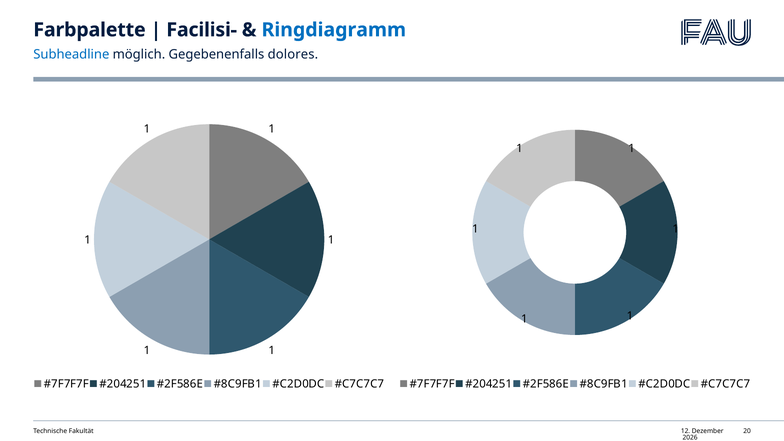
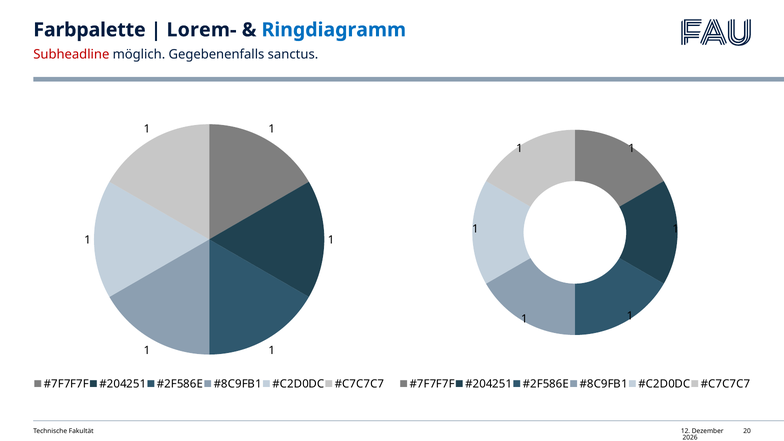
Facilisi-: Facilisi- -> Lorem- (201, 30)
Subheadline colour: blue -> red (71, 55)
dolores: dolores -> sanctus (293, 55)
